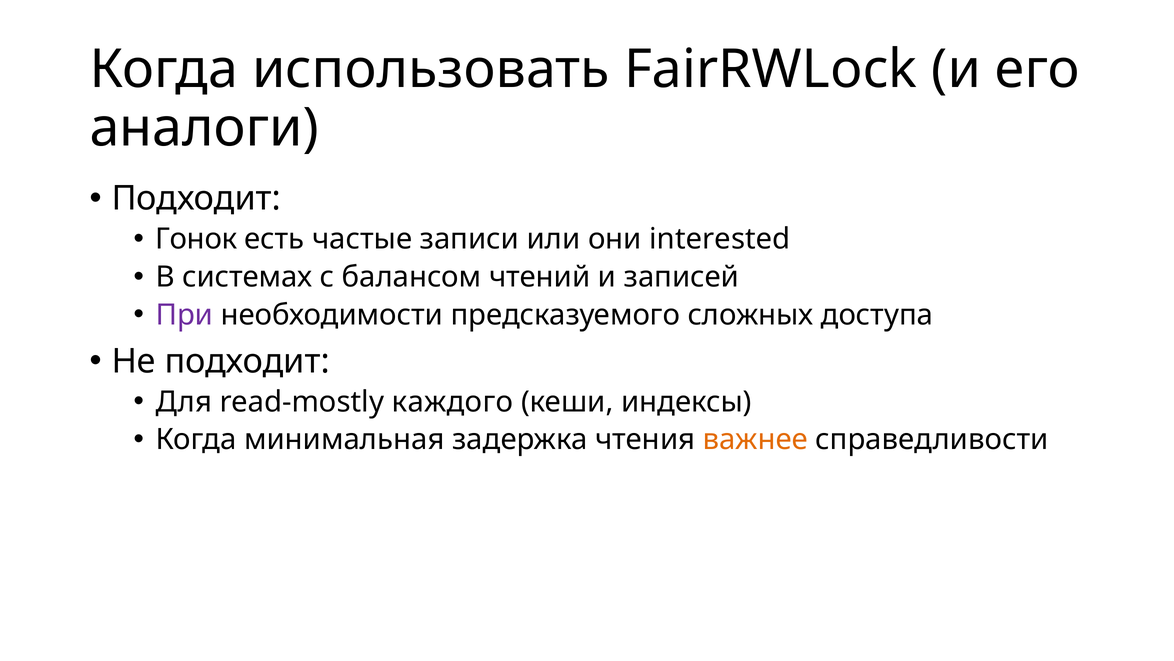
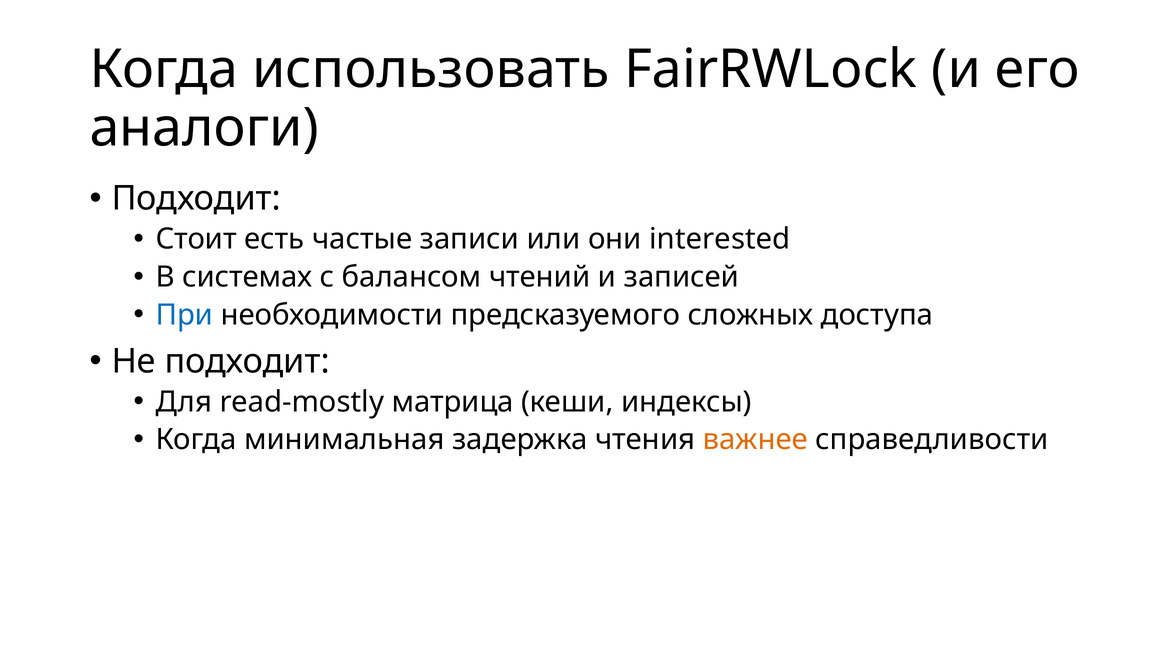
Гонок: Гонок -> Стоит (196, 239)
При colour: purple -> blue (184, 315)
каждого: каждого -> матрица (453, 402)
